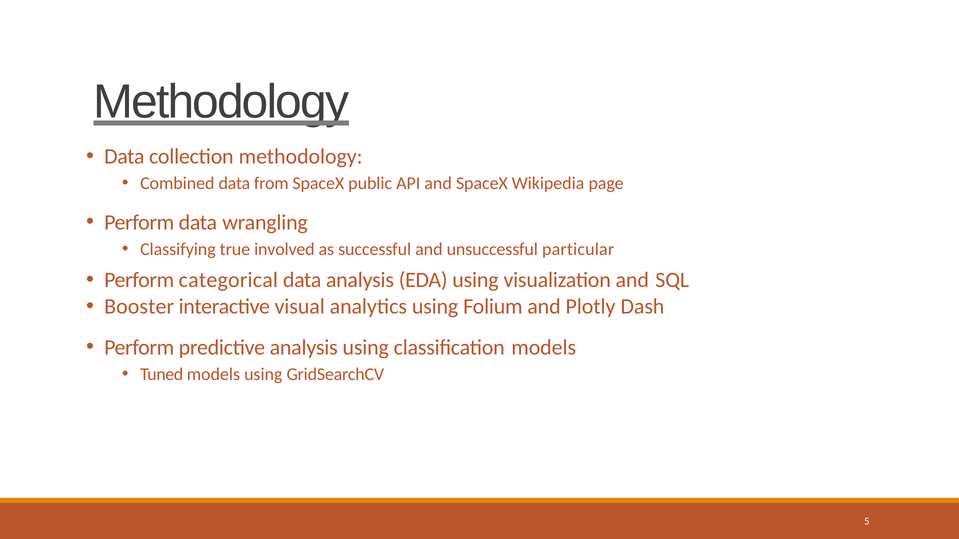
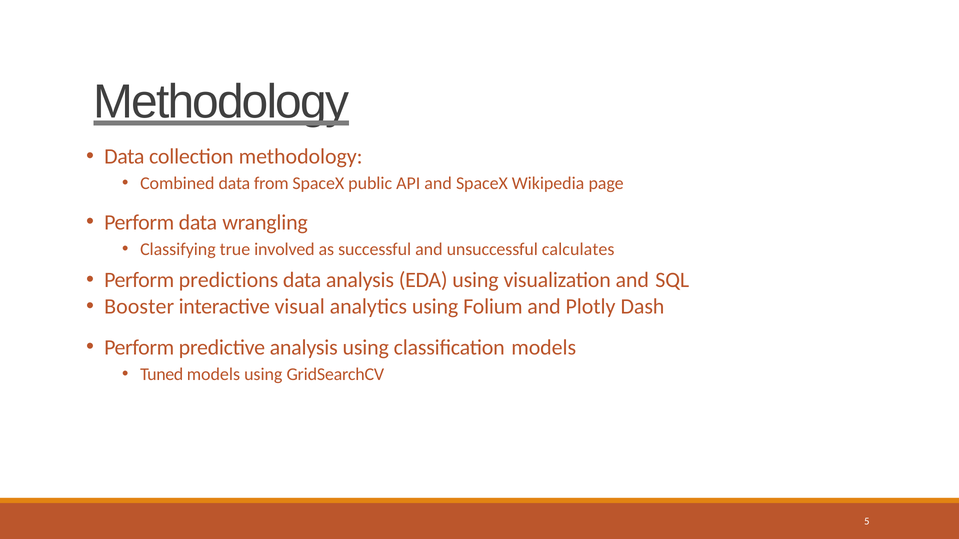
particular: particular -> calculates (578, 249)
categorical: categorical -> predictions (228, 280)
